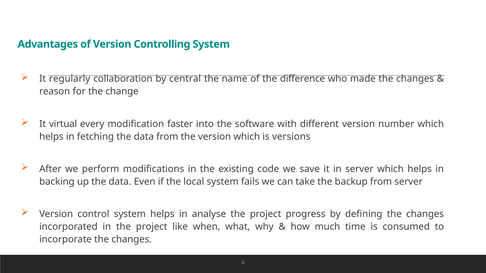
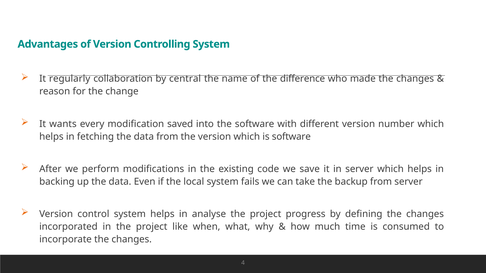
virtual: virtual -> wants (63, 124)
faster: faster -> saved (180, 124)
is versions: versions -> software (291, 137)
